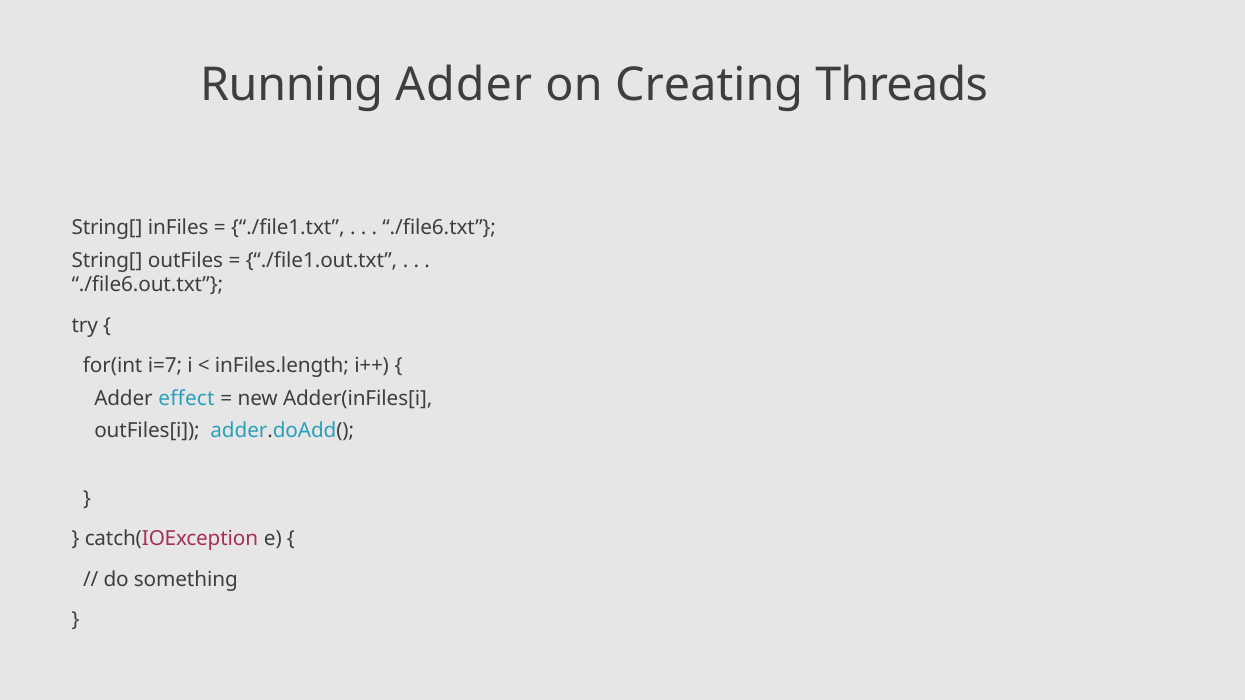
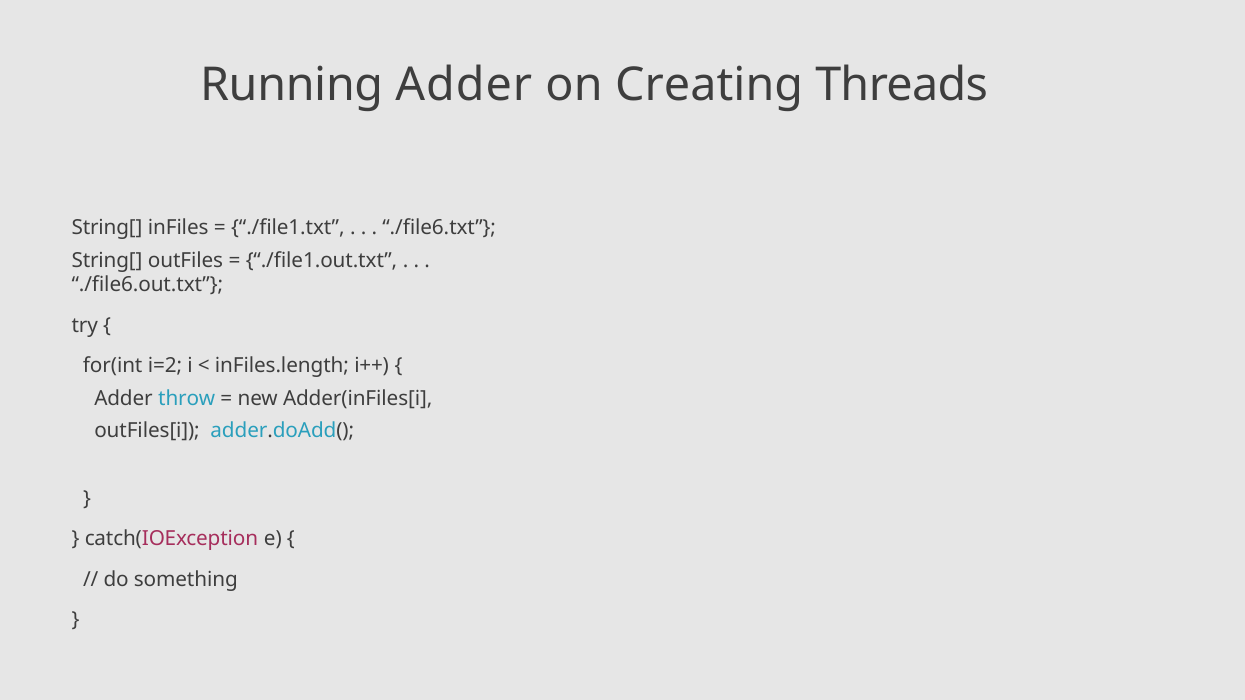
i=7: i=7 -> i=2 (165, 366)
effect: effect -> throw (187, 399)
